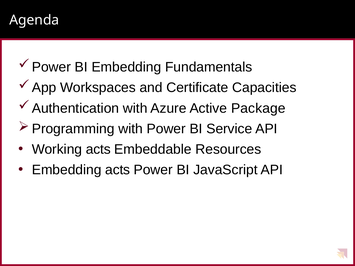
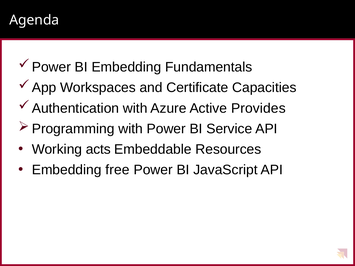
Package: Package -> Provides (258, 108)
Embedding acts: acts -> free (118, 170)
